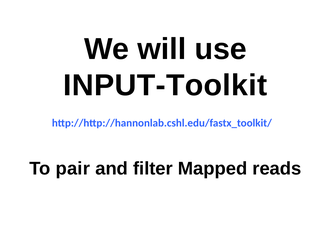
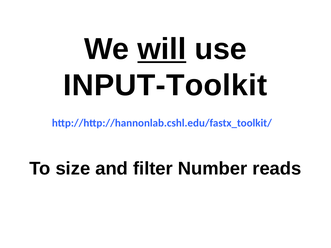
will underline: none -> present (162, 49)
pair: pair -> size (73, 169)
Mapped: Mapped -> Number (213, 169)
